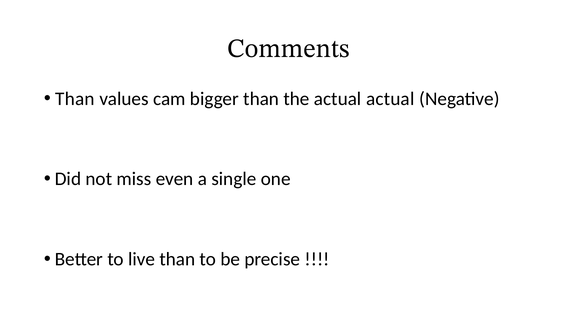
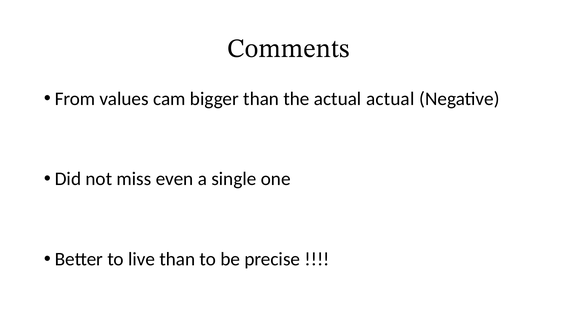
Than: Than -> From (75, 99)
